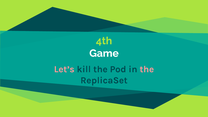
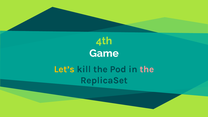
Let’s colour: pink -> yellow (64, 69)
